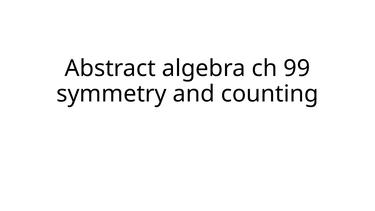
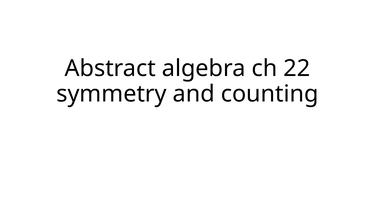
99: 99 -> 22 (297, 68)
